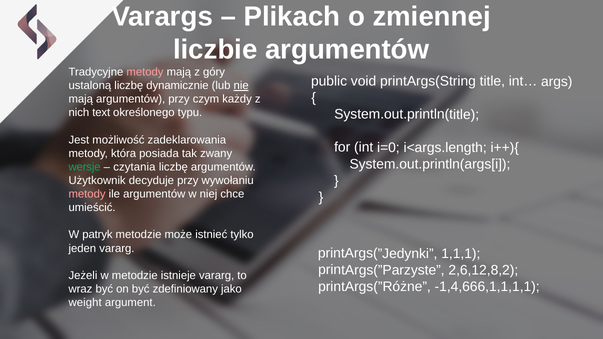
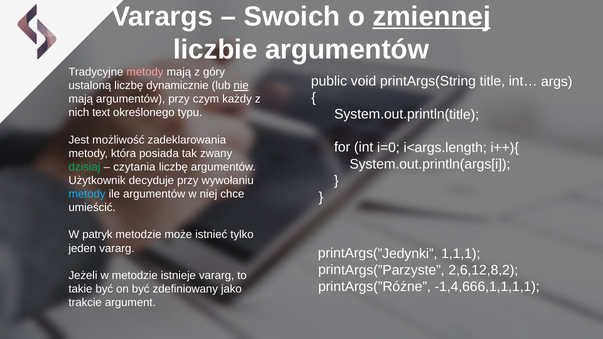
Plikach: Plikach -> Swoich (292, 16)
zmiennej underline: none -> present (432, 16)
wersje: wersje -> dzisiaj (84, 167)
metody colour: pink -> light blue (87, 194)
wraz: wraz -> takie (80, 289)
weight: weight -> trakcie (85, 303)
